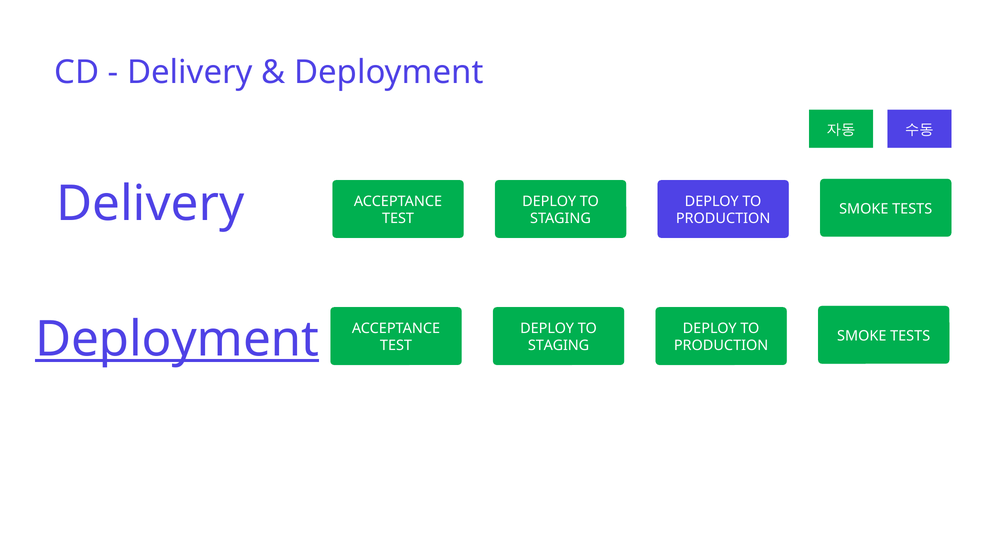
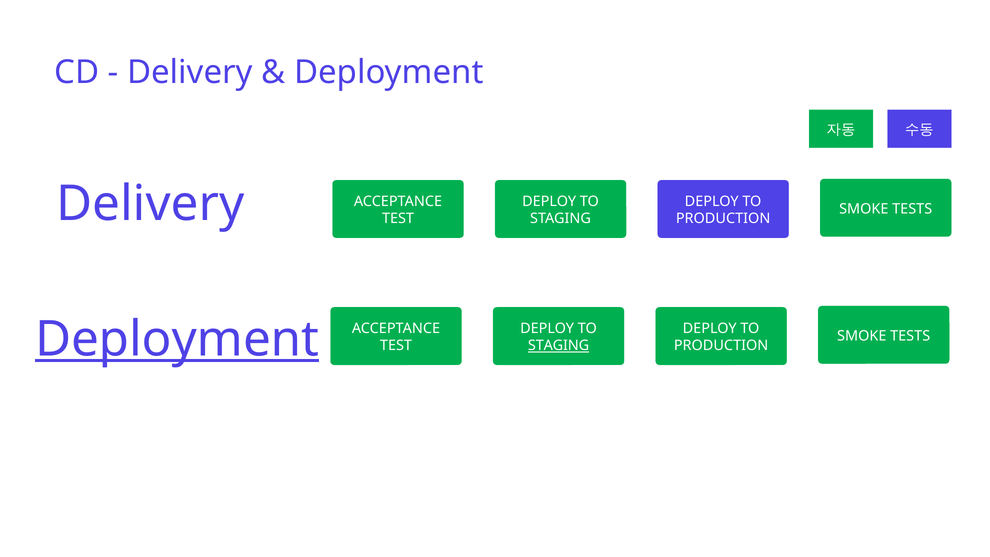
STAGING underline: none -> present (559, 346)
